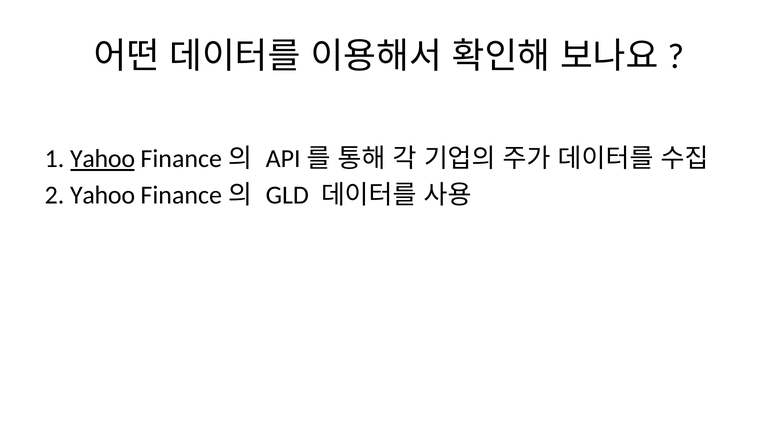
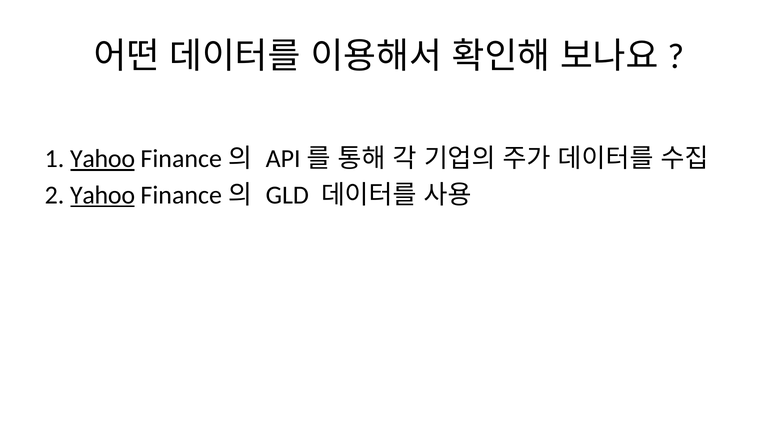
Yahoo underline: none -> present (103, 195)
